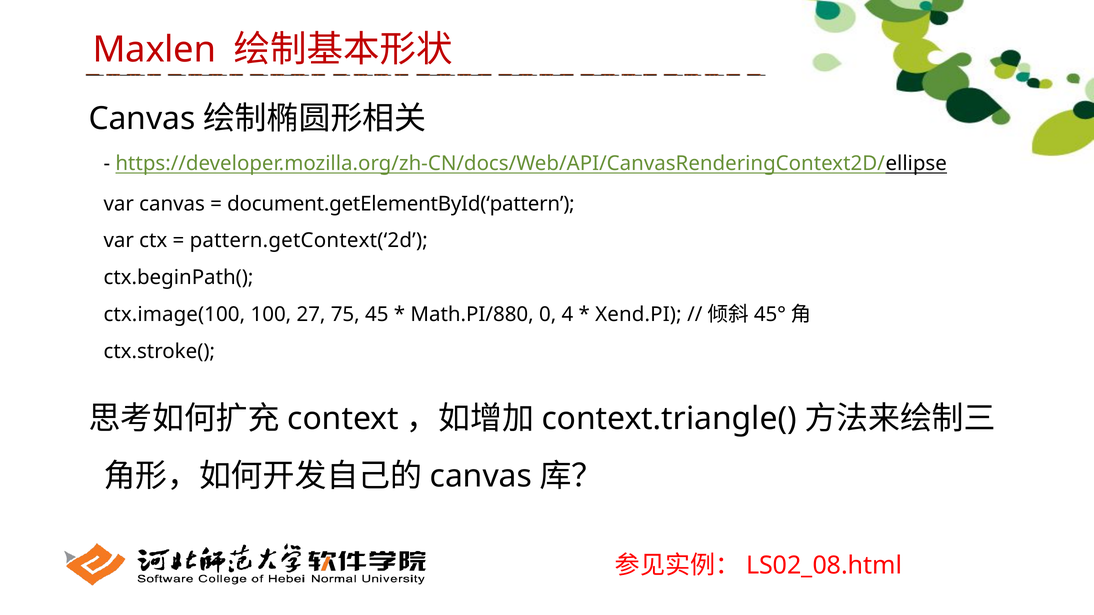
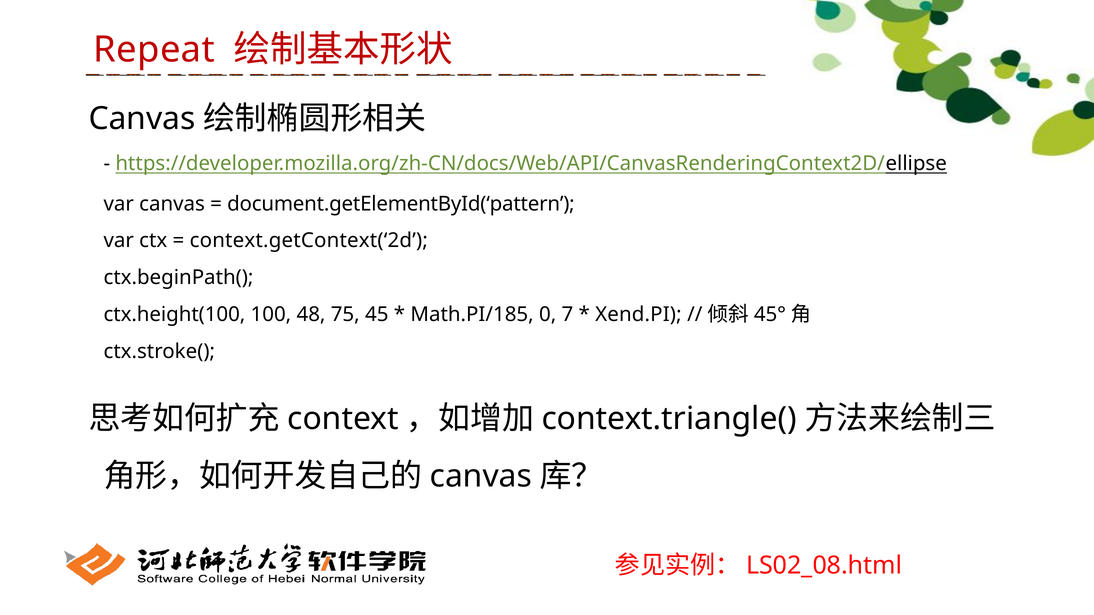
Maxlen: Maxlen -> Repeat (154, 50)
pattern.getContext(‘2d: pattern.getContext(‘2d -> context.getContext(‘2d (309, 241)
ctx.image(100: ctx.image(100 -> ctx.height(100 (174, 315)
27: 27 -> 48 (311, 315)
Math.PI/880: Math.PI/880 -> Math.PI/185 (472, 315)
4: 4 -> 7 (567, 315)
